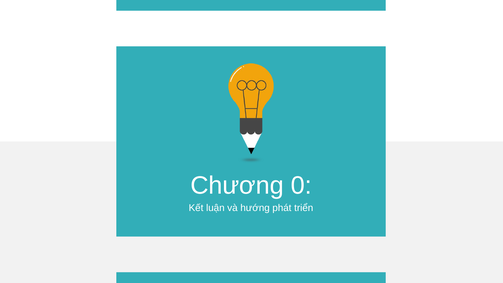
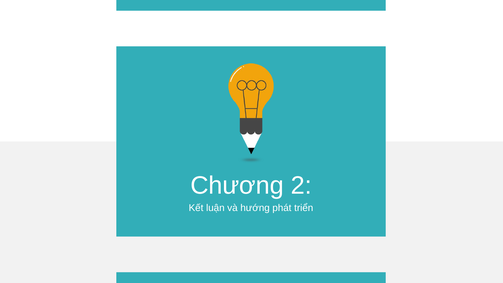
0: 0 -> 2 (301, 185)
